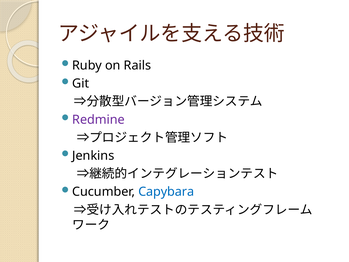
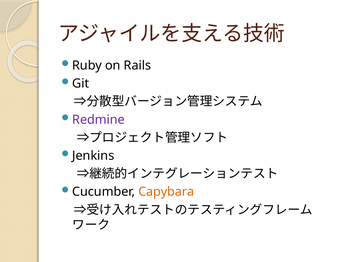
Capybara colour: blue -> orange (166, 192)
